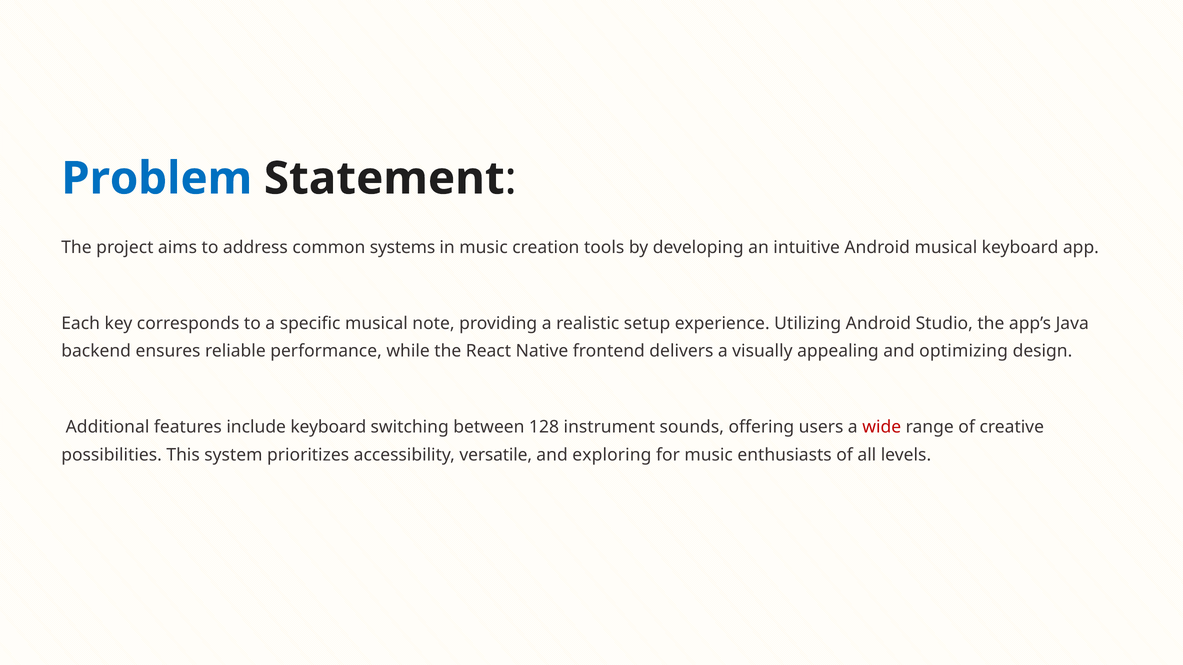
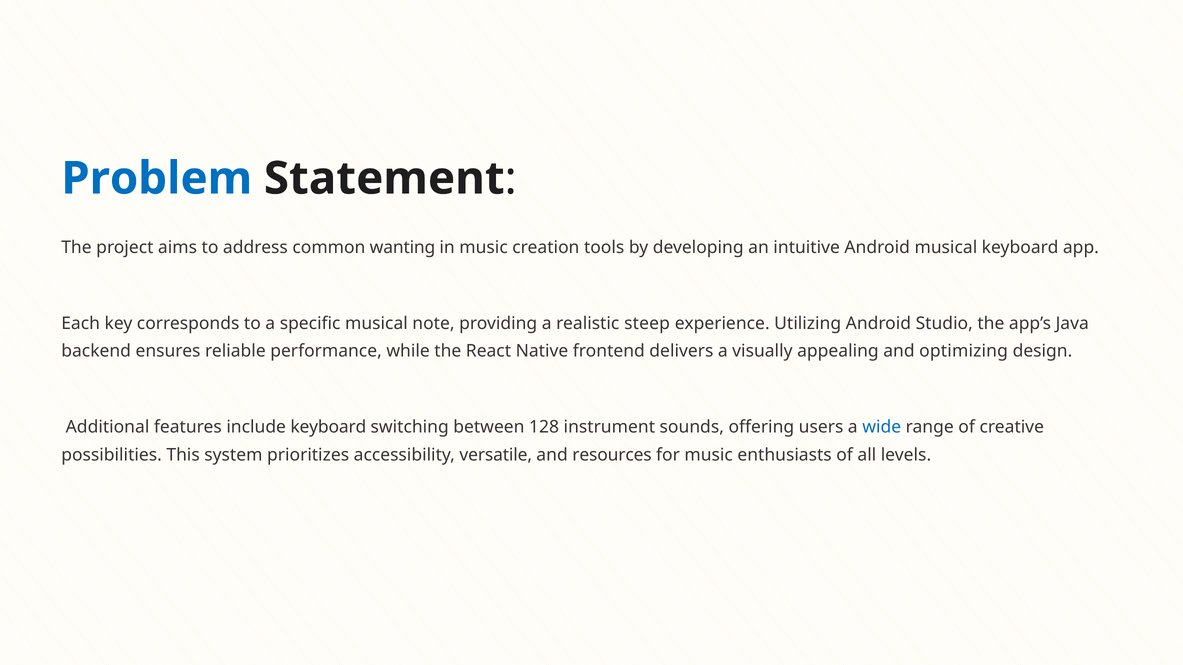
systems: systems -> wanting (403, 248)
setup: setup -> steep (647, 324)
wide colour: red -> blue (882, 427)
exploring: exploring -> resources (612, 455)
